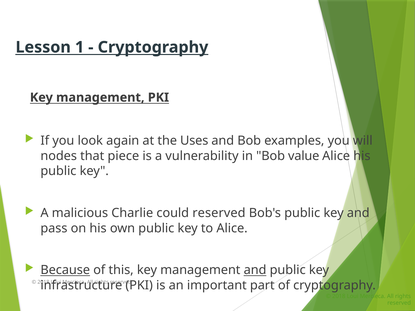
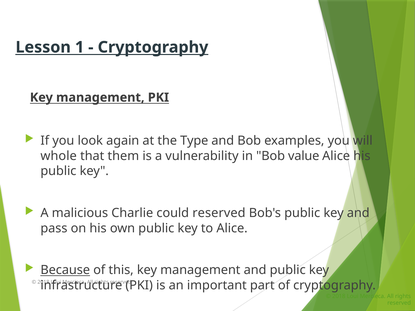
Uses: Uses -> Type (194, 141)
nodes: nodes -> whole (59, 156)
piece: piece -> them (123, 156)
and underline: present -> none (255, 270)
